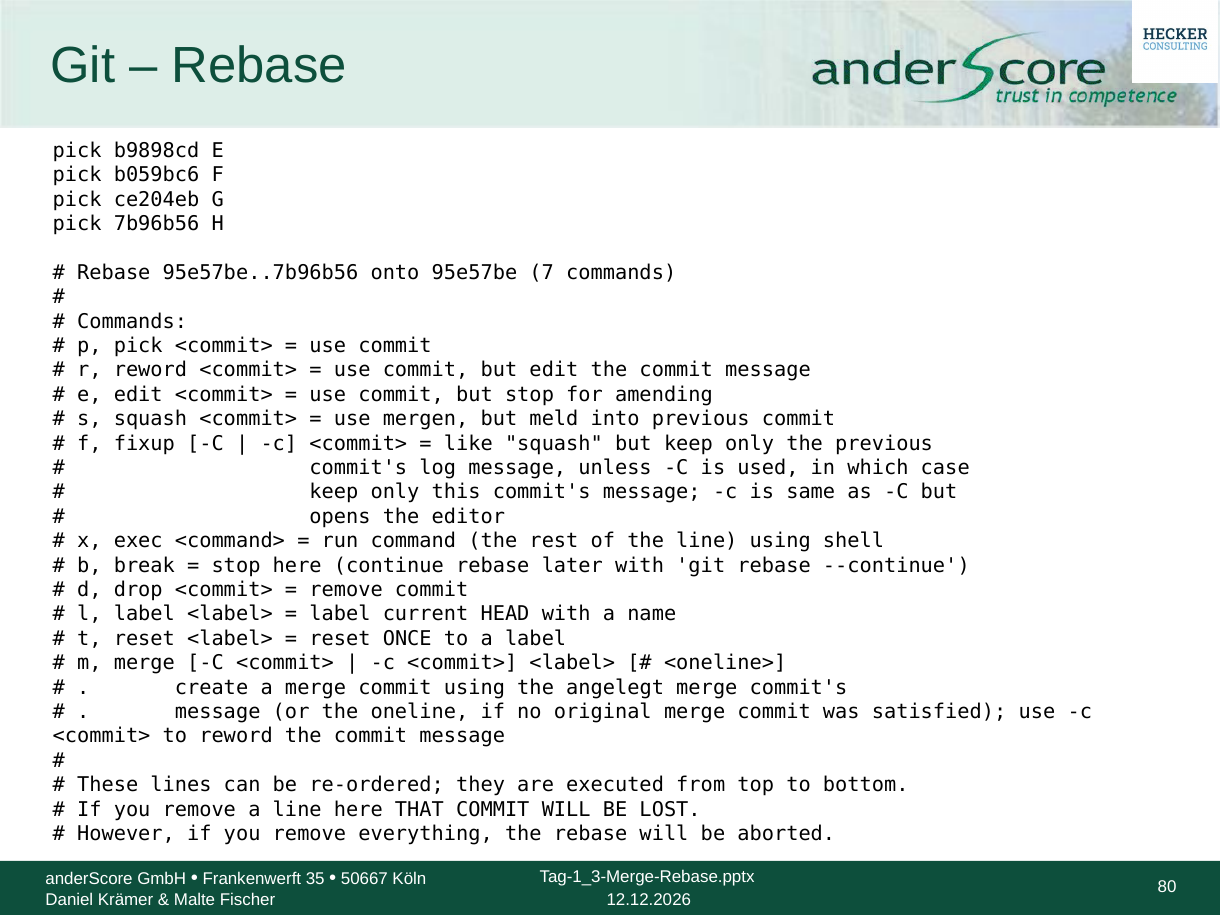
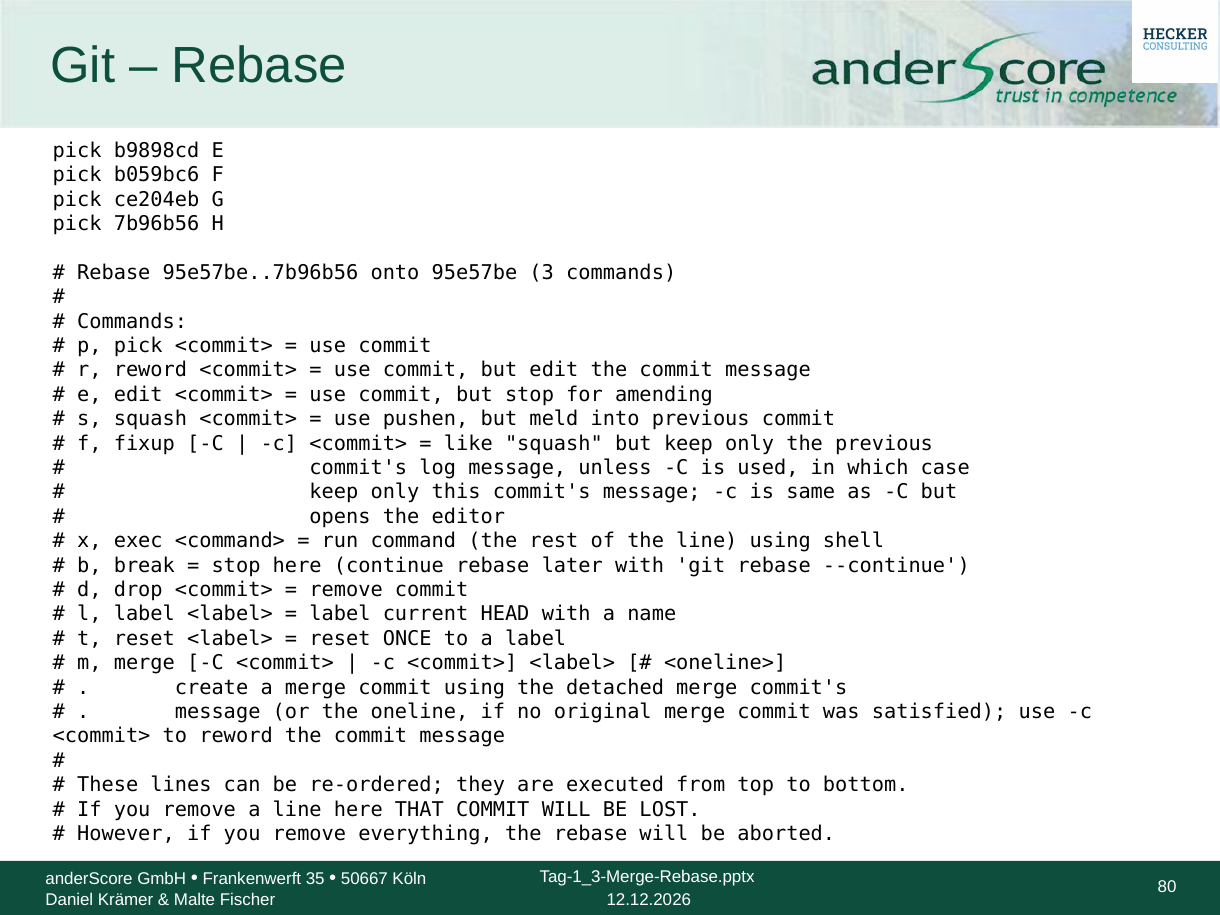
7: 7 -> 3 (542, 273)
mergen: mergen -> pushen (426, 419)
angelegt: angelegt -> detached (615, 687)
